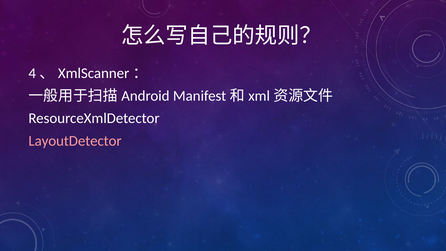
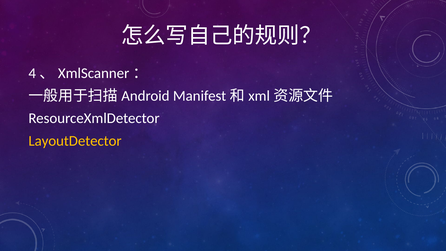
LayoutDetector colour: pink -> yellow (75, 141)
